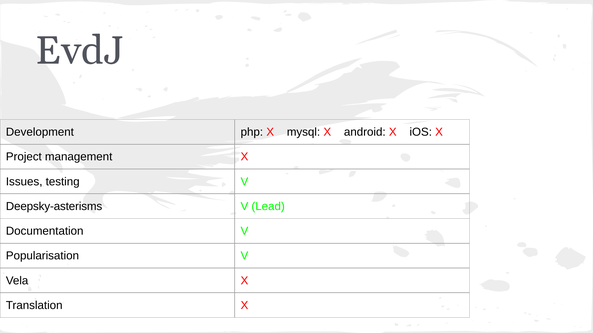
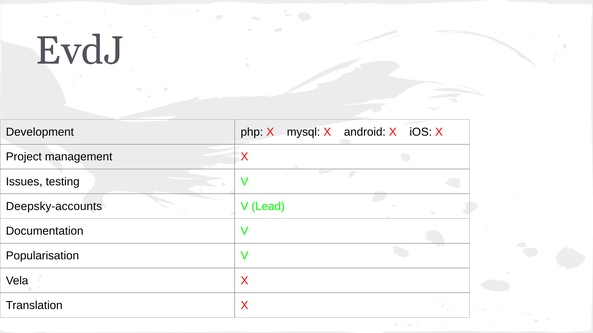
Deepsky-asterisms: Deepsky-asterisms -> Deepsky-accounts (54, 207)
